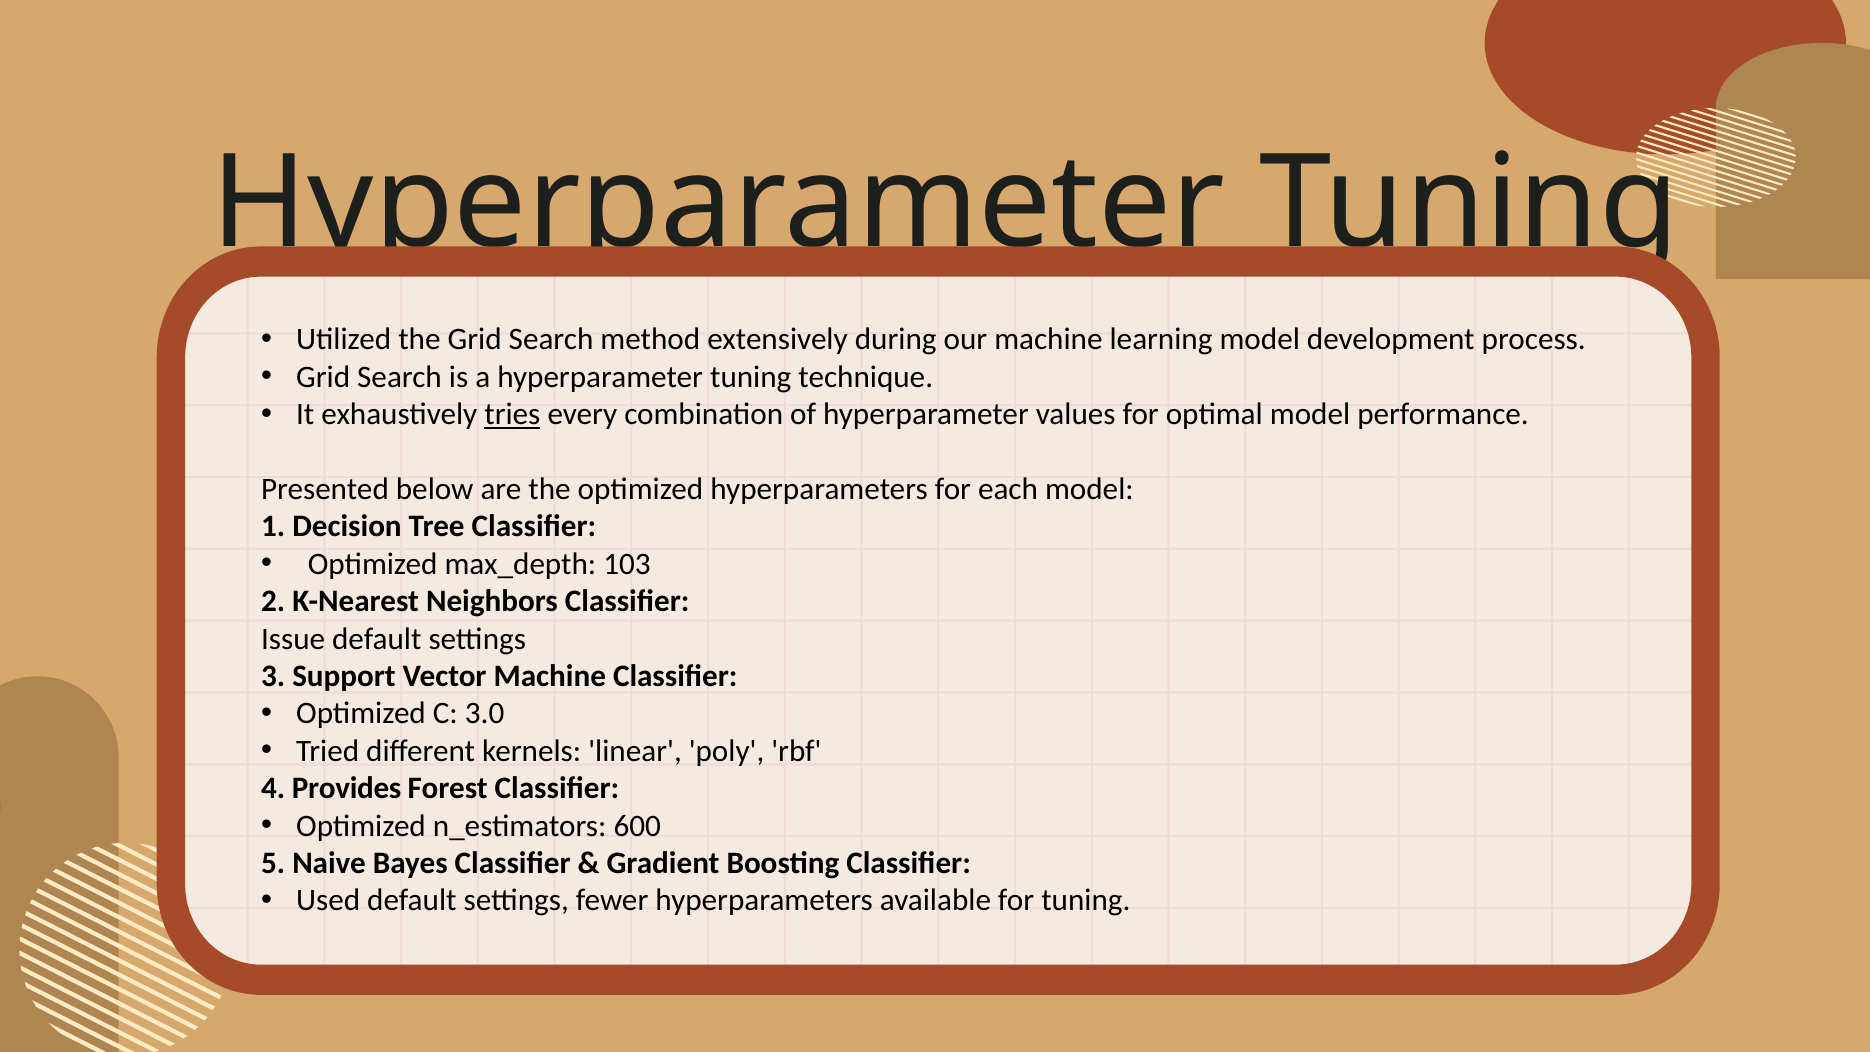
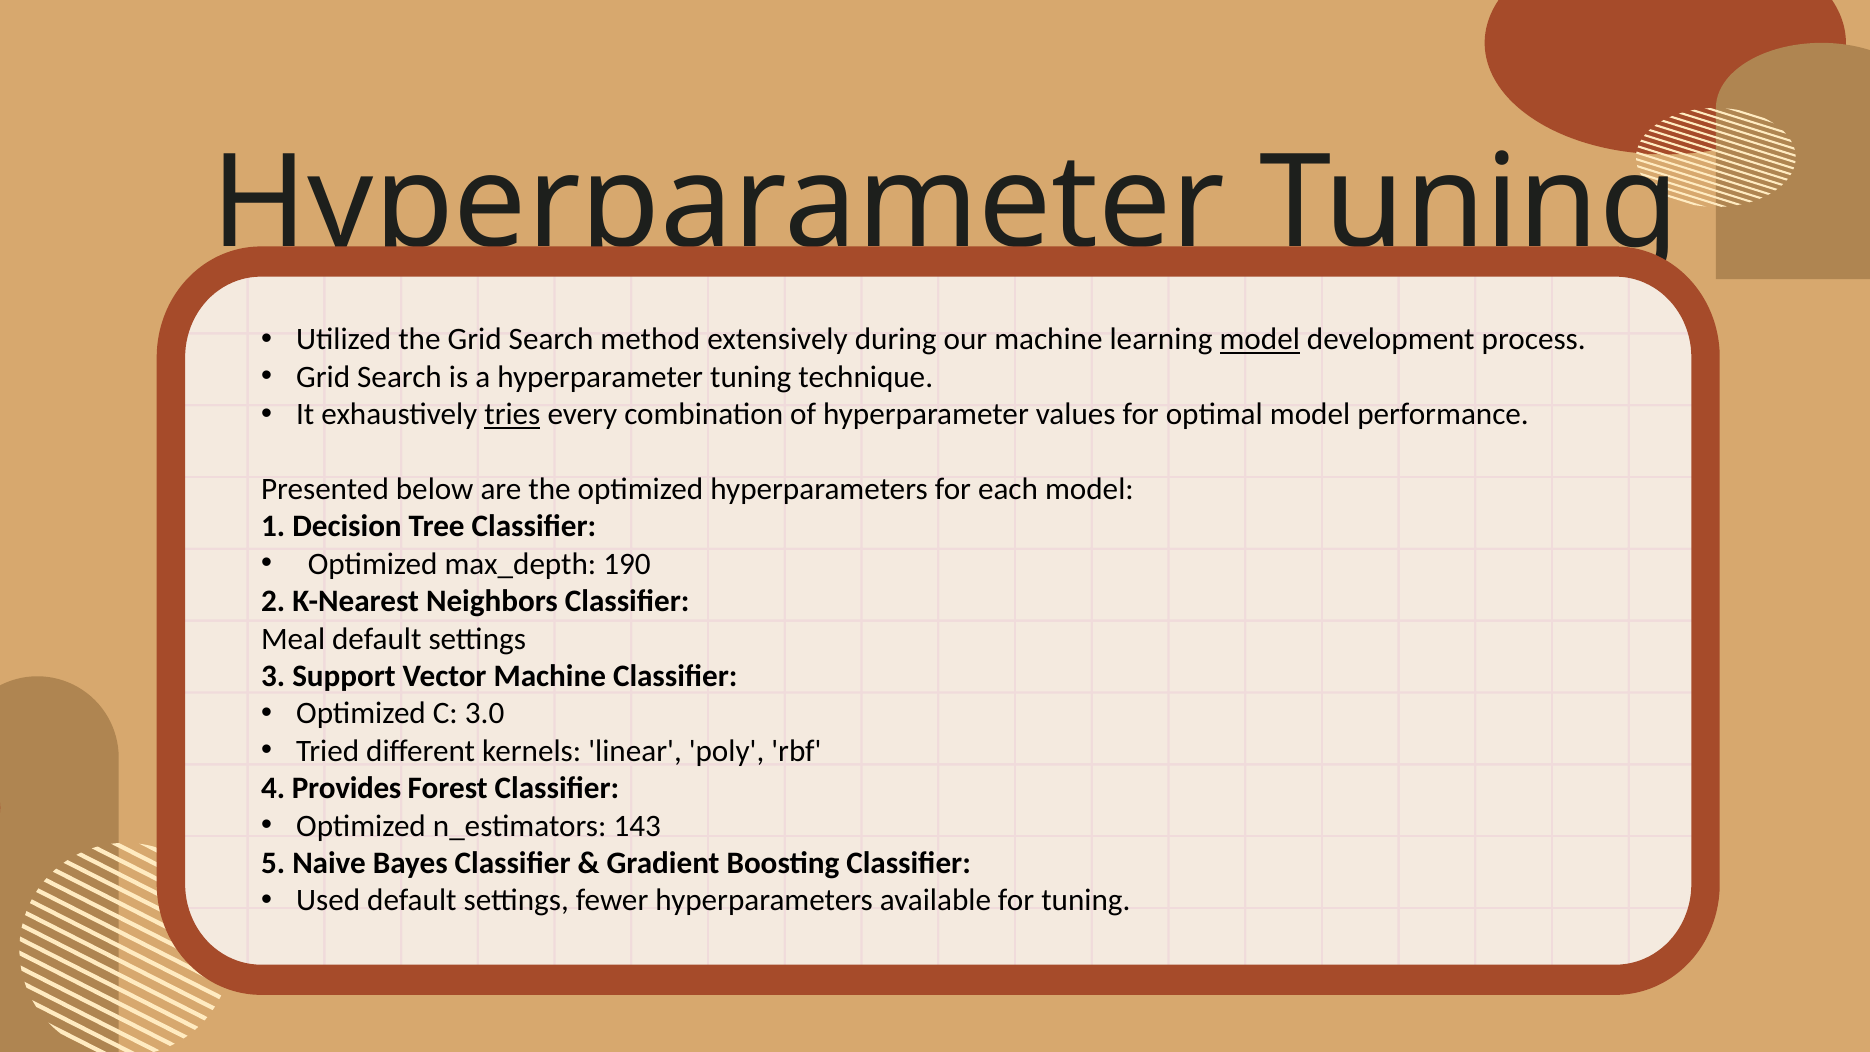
model underline: none -> present (1260, 340)
103: 103 -> 190 (627, 564)
Issue: Issue -> Meal (293, 639)
600: 600 -> 143 (637, 826)
